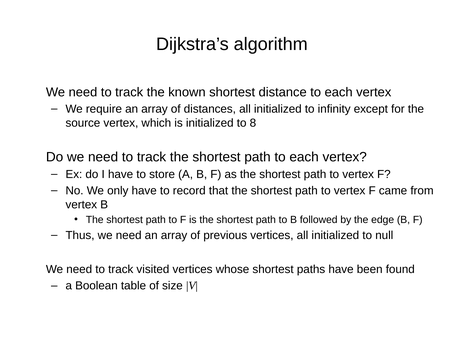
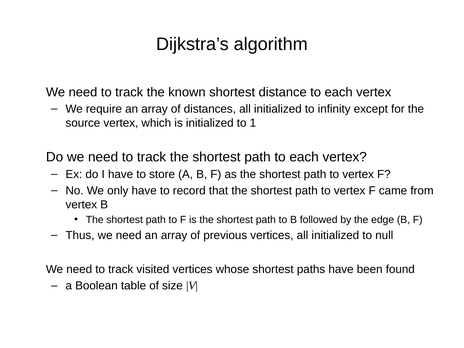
8: 8 -> 1 (253, 123)
